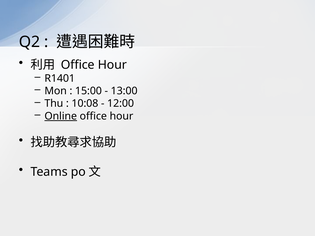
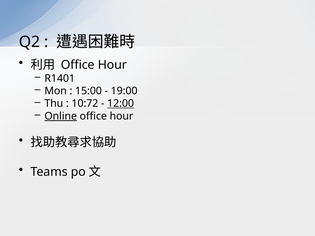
13:00: 13:00 -> 19:00 (124, 91)
10:08: 10:08 -> 10:72 (85, 104)
12:00 underline: none -> present (121, 104)
